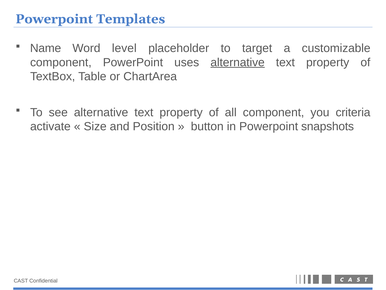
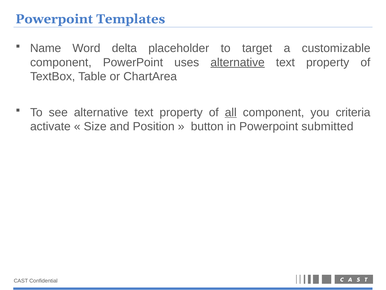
level: level -> delta (124, 48)
all underline: none -> present (231, 112)
snapshots: snapshots -> submitted (327, 126)
